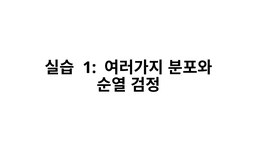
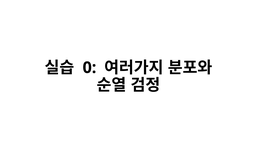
1: 1 -> 0 (89, 67)
